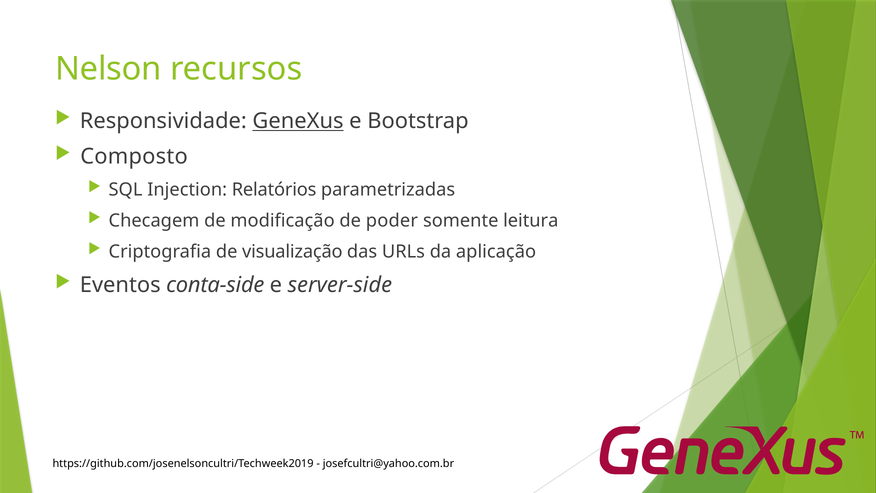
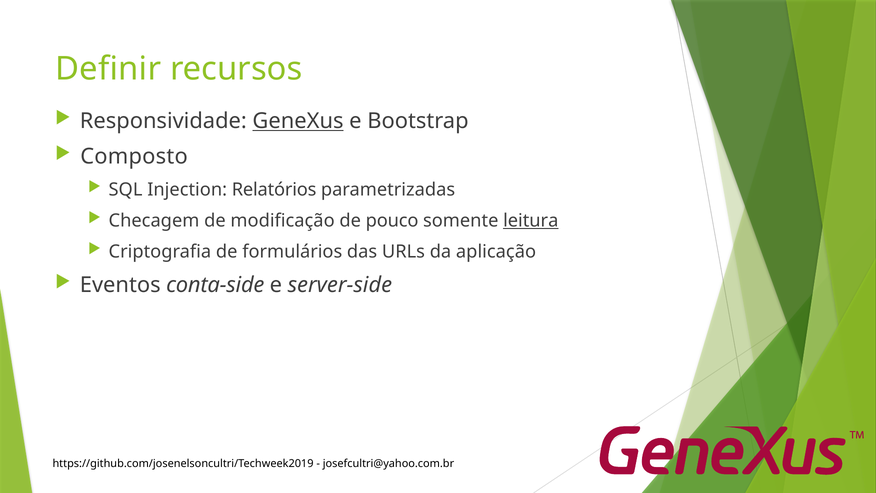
Nelson: Nelson -> Definir (108, 69)
poder: poder -> pouco (392, 221)
leitura underline: none -> present (531, 221)
visualização: visualização -> formulários (292, 252)
